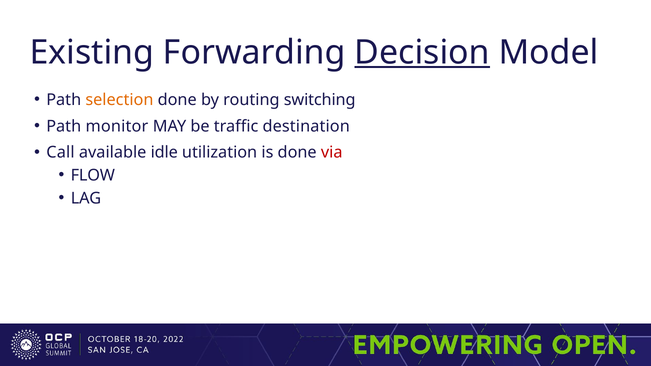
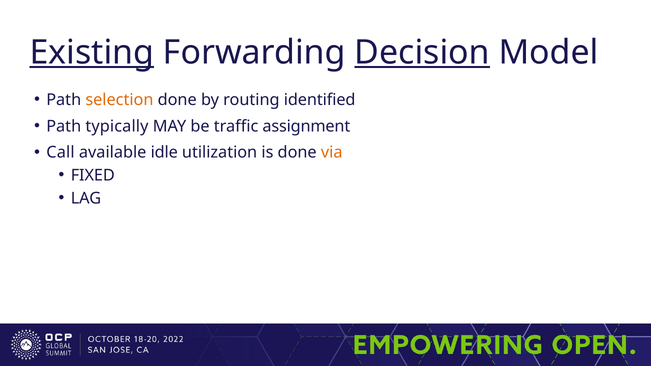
Existing underline: none -> present (92, 52)
switching: switching -> identified (320, 100)
monitor: monitor -> typically (117, 126)
destination: destination -> assignment (306, 126)
via colour: red -> orange (332, 153)
FLOW: FLOW -> FIXED (93, 176)
